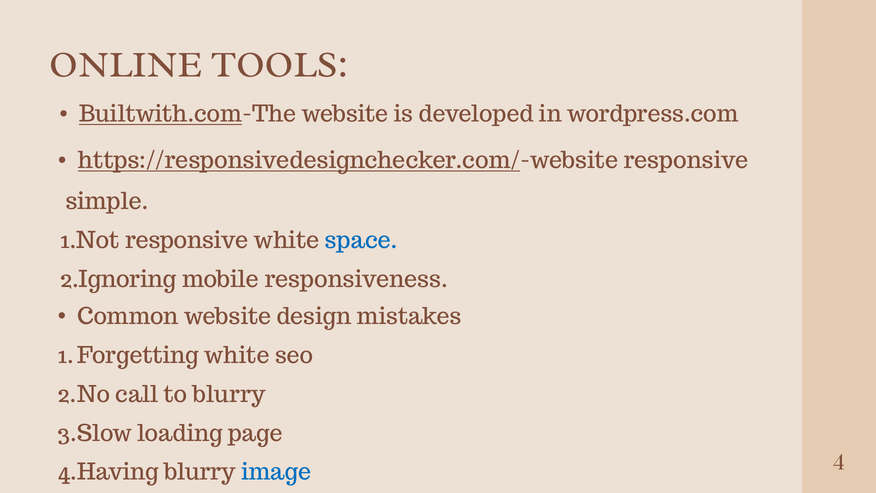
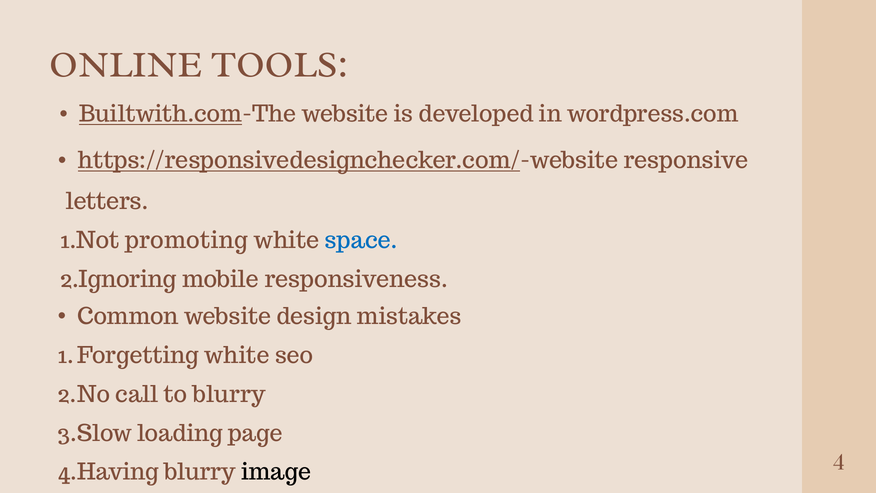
simple: simple -> letters (107, 201)
1.Not responsive: responsive -> promoting (187, 240)
image colour: blue -> black (276, 472)
